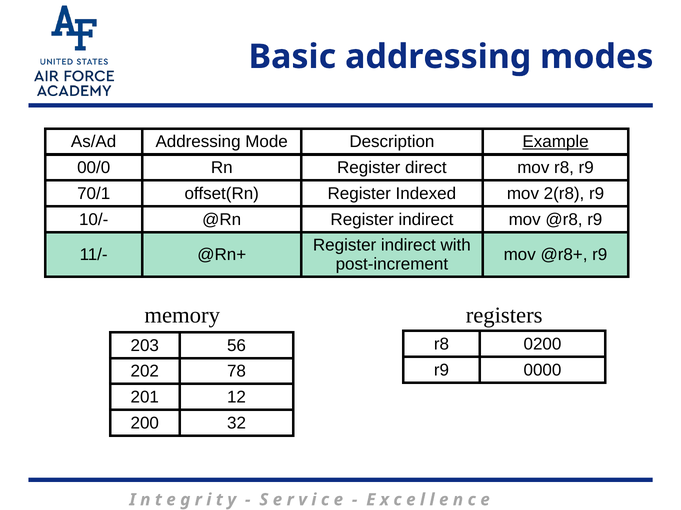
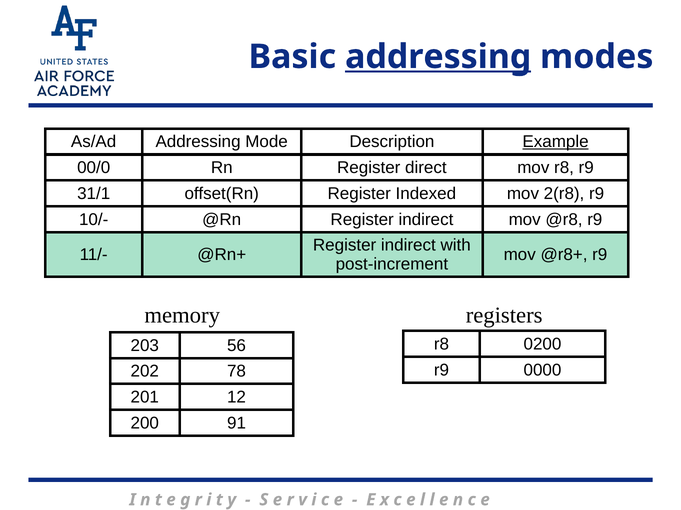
addressing underline: none -> present (438, 57)
70/1: 70/1 -> 31/1 (94, 194)
32: 32 -> 91 (237, 424)
